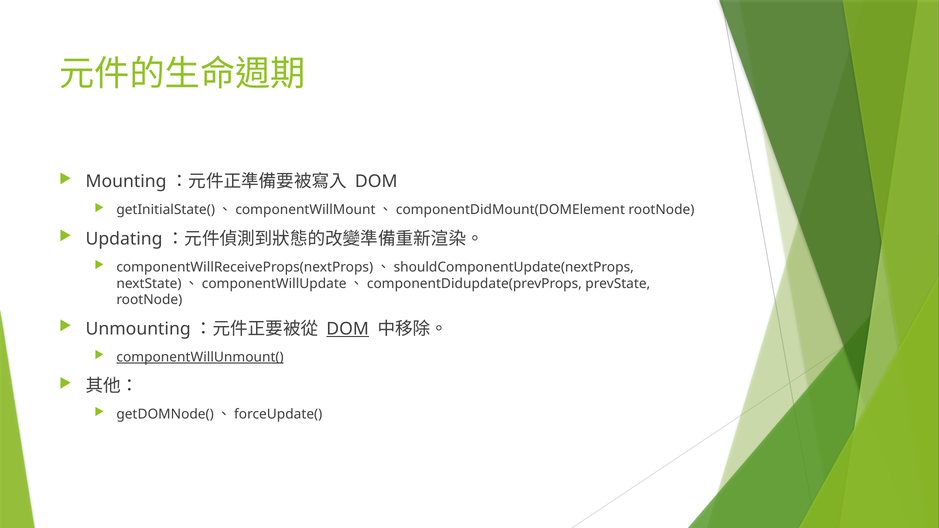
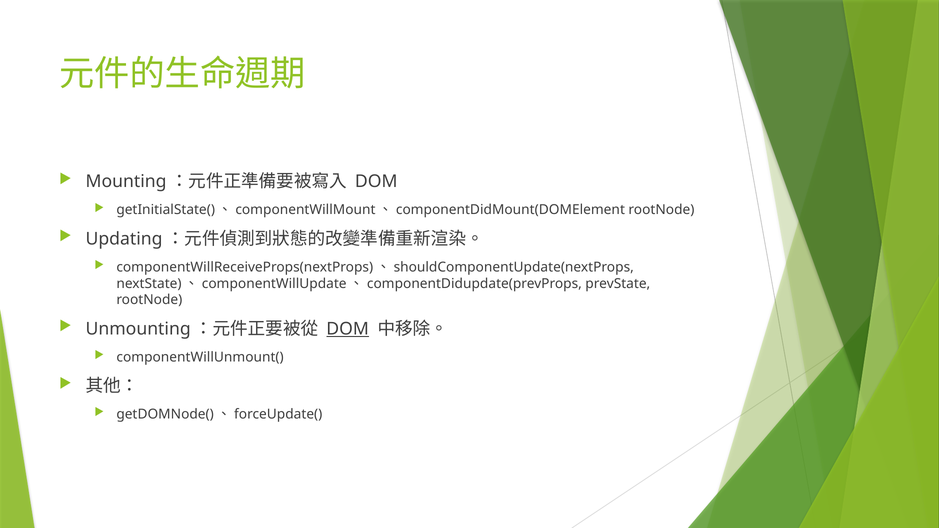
componentWillUnmount( underline: present -> none (200, 357)
